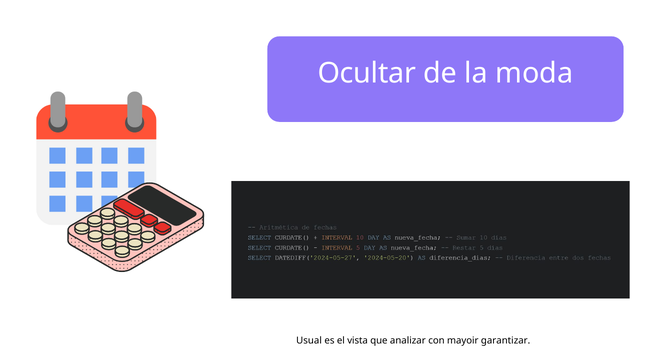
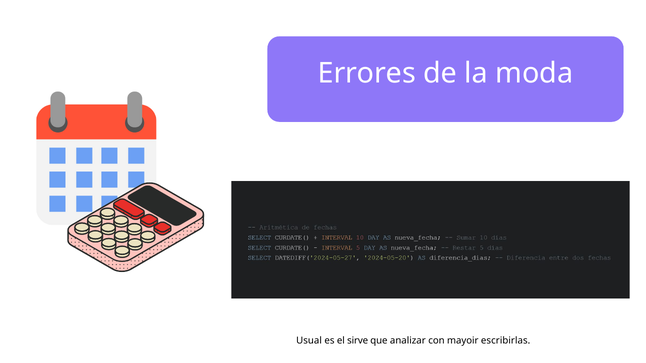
Ocultar: Ocultar -> Errores (367, 74)
vista: vista -> sirve (358, 341)
garantizar: garantizar -> escribirlas (506, 341)
